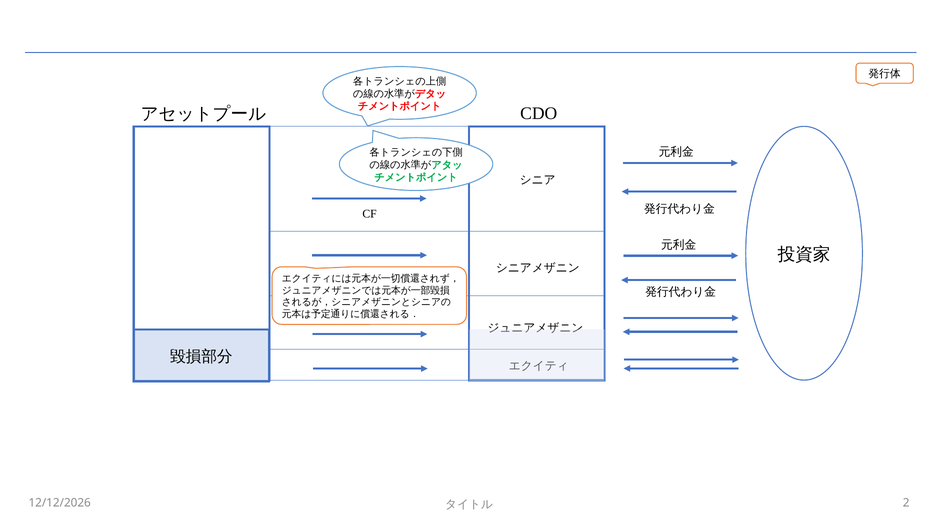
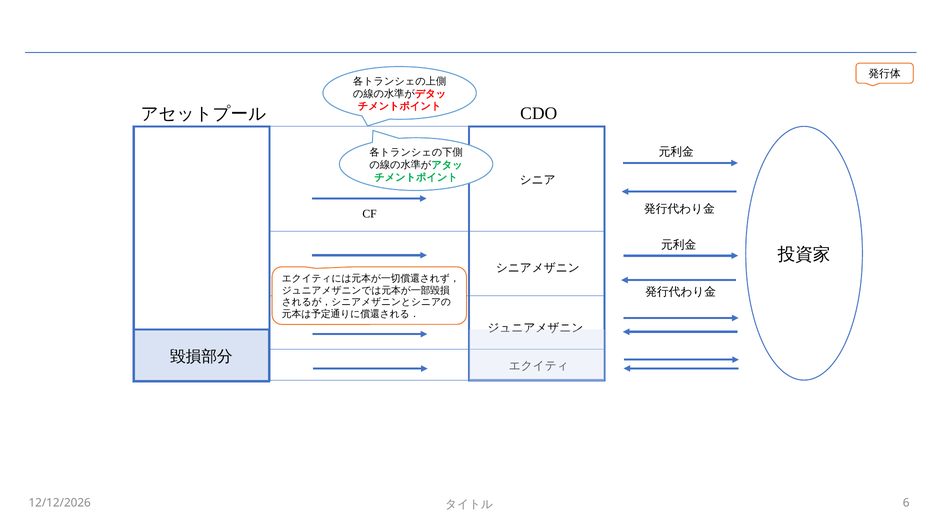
2: 2 -> 6 (906, 503)
